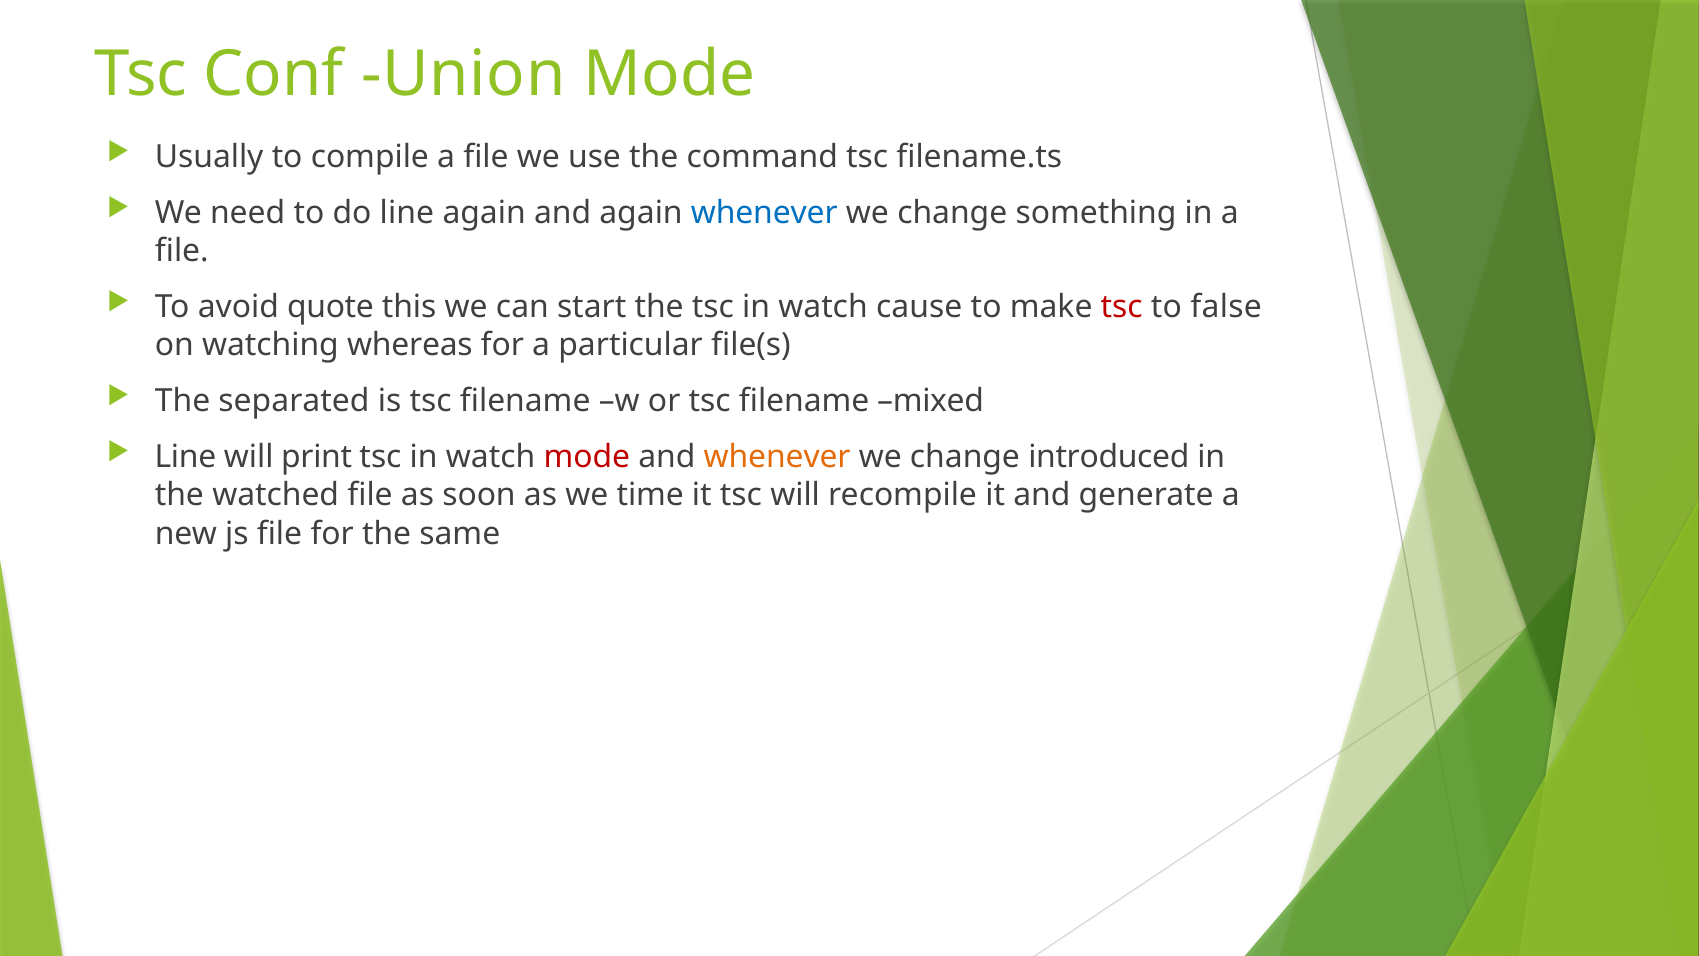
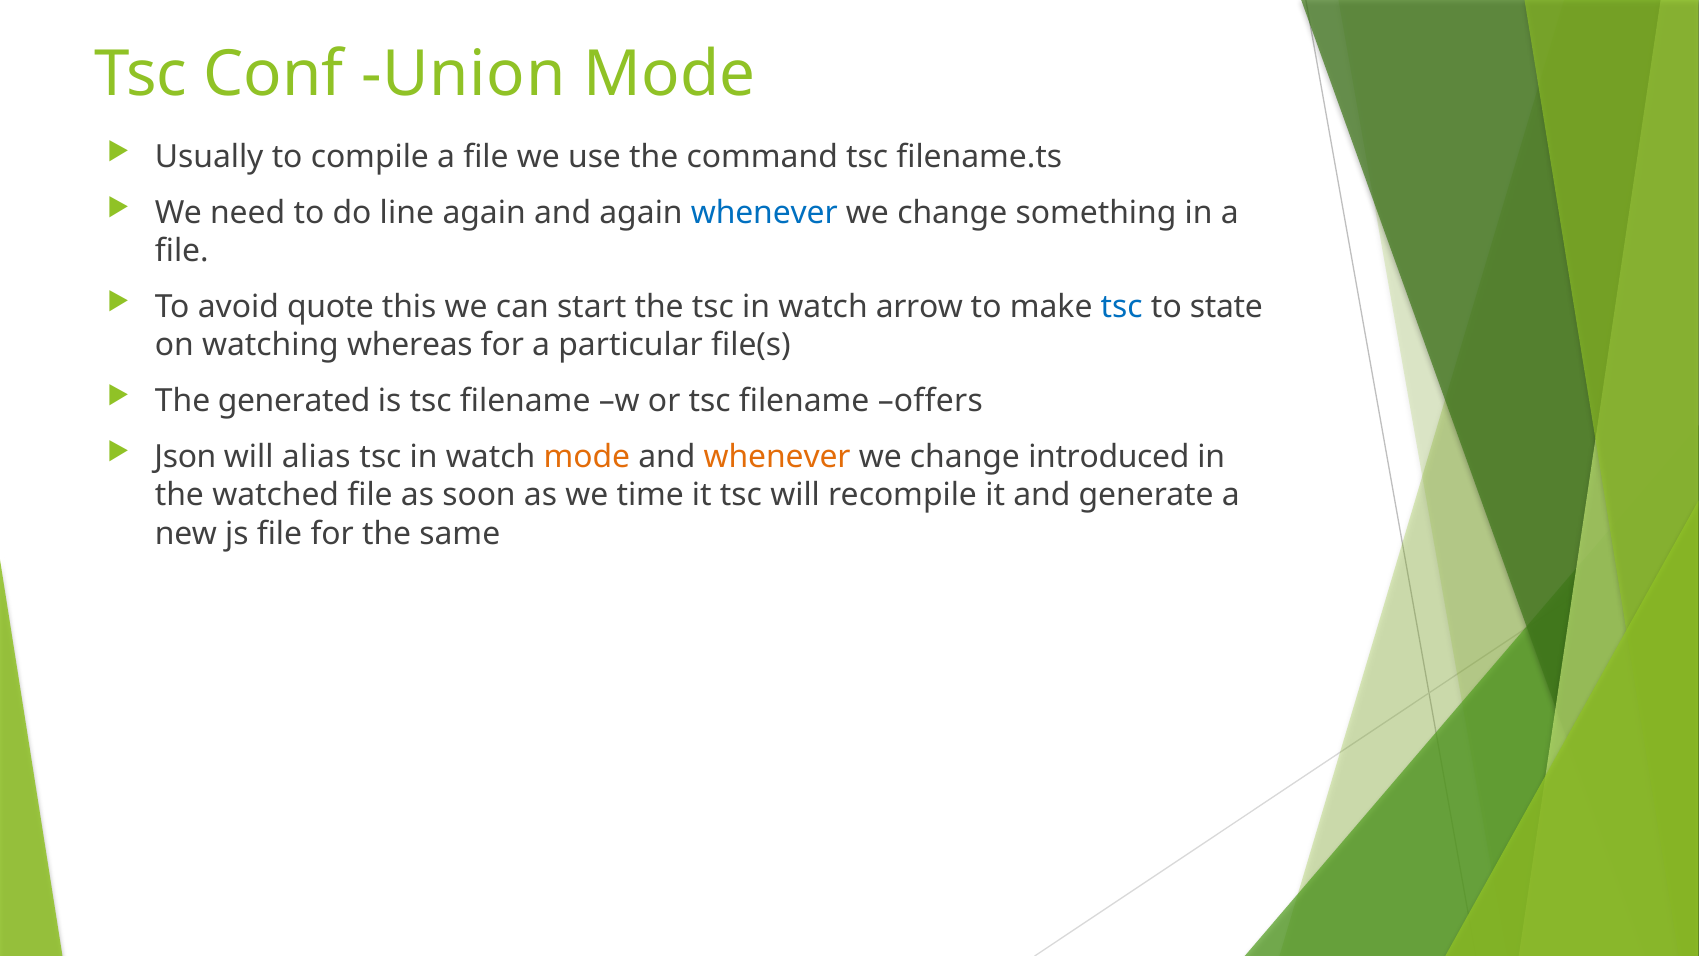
cause: cause -> arrow (919, 307)
tsc colour: red -> blue (1122, 307)
false: false -> state (1226, 307)
separated: separated -> generated (294, 401)
mixed: mixed -> offers (930, 401)
Line: Line -> Json (185, 457)
print: print -> alias (316, 457)
mode colour: red -> orange (587, 457)
